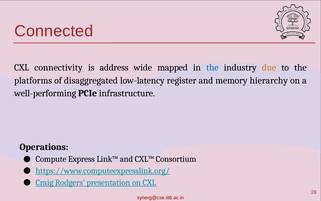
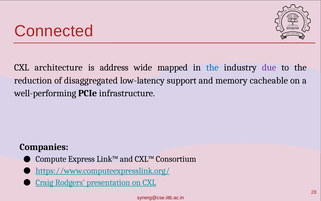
connectivity: connectivity -> architecture (59, 67)
due colour: orange -> purple (269, 67)
platforms: platforms -> reduction (33, 80)
register: register -> support (182, 80)
hierarchy: hierarchy -> cacheable (269, 80)
Operations: Operations -> Companies (44, 147)
